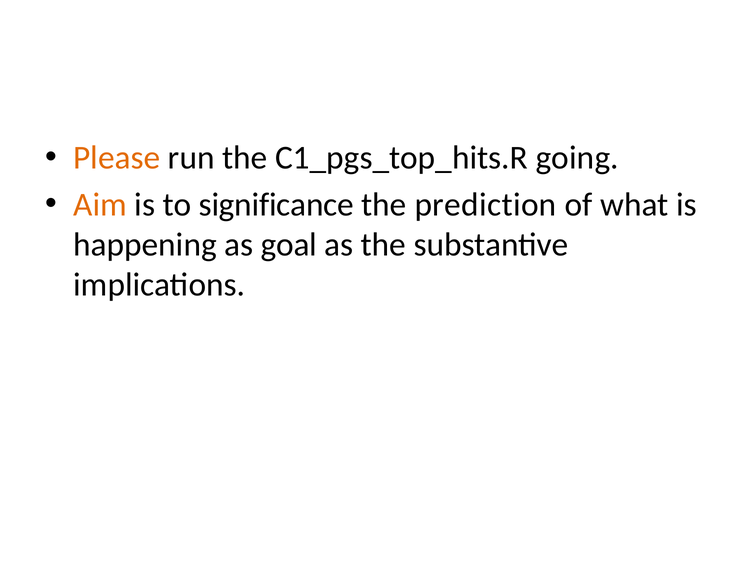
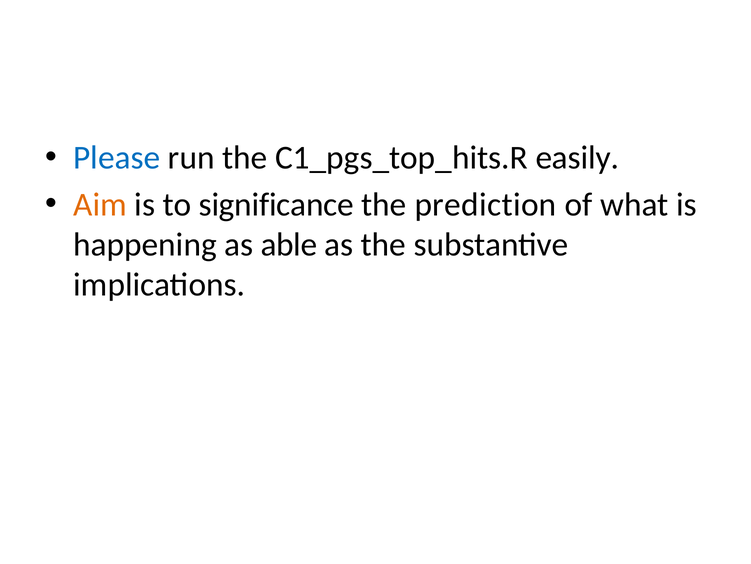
Please colour: orange -> blue (117, 158)
going: going -> easily (577, 158)
goal: goal -> able (289, 244)
